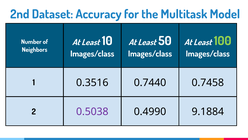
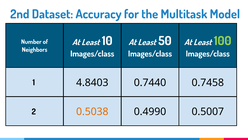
0.3516: 0.3516 -> 4.8403 (92, 82)
0.5038 colour: purple -> orange (92, 111)
9.1884: 9.1884 -> 0.5007 (208, 111)
